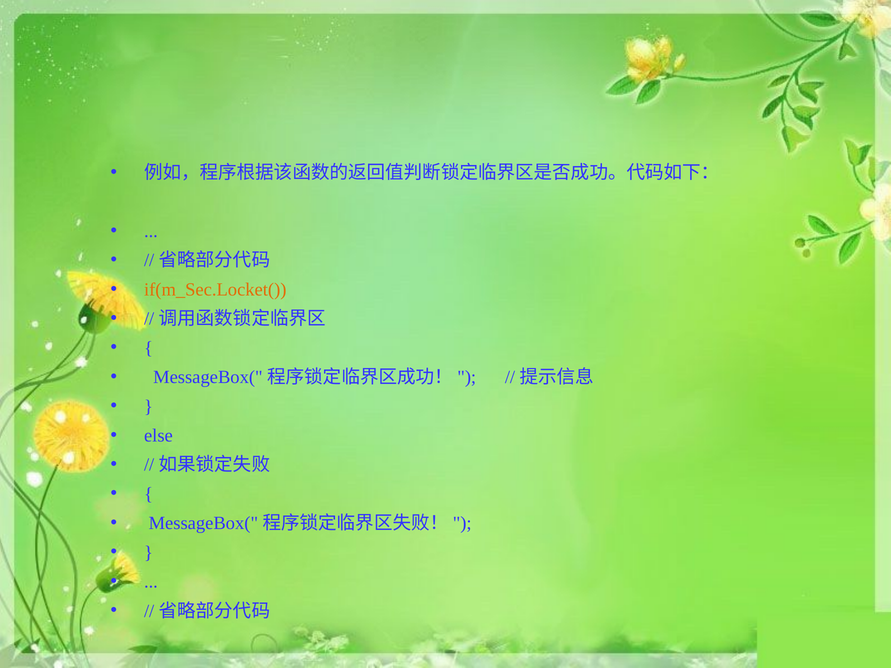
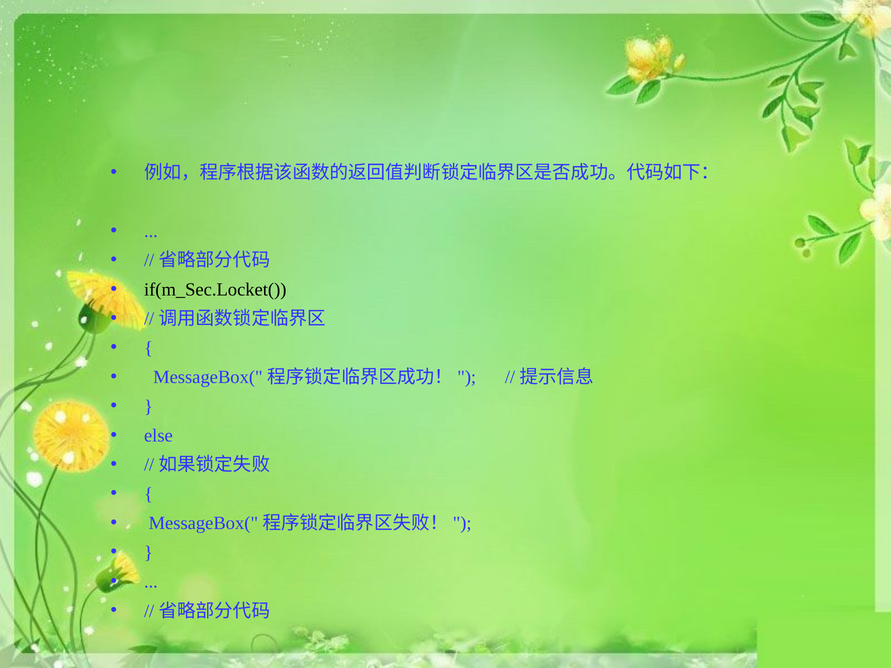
if(m_Sec.Locket( colour: orange -> black (215, 290)
